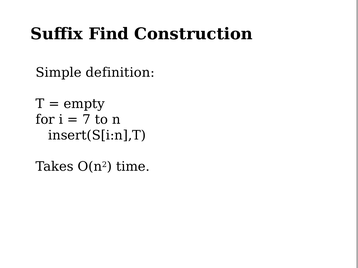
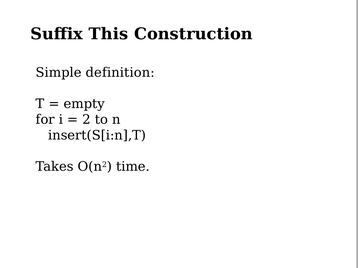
Find: Find -> This (108, 34)
7: 7 -> 2 (86, 120)
